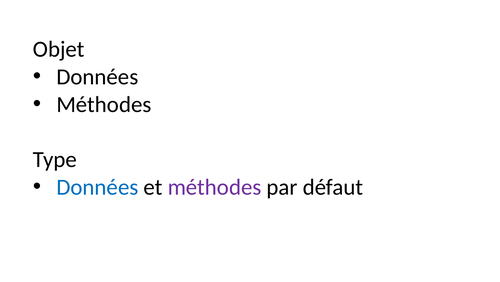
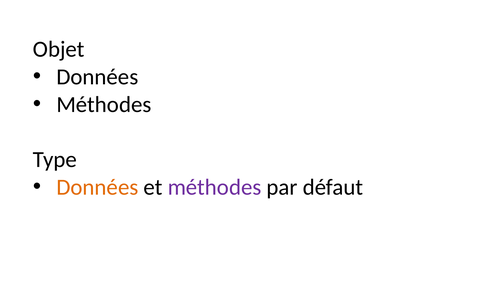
Données colour: blue -> orange (97, 187)
